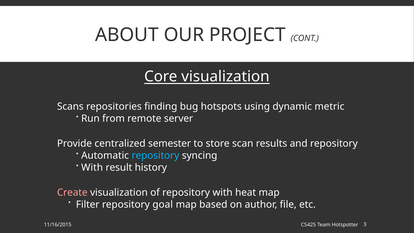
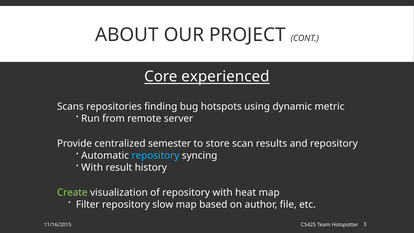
Core visualization: visualization -> experienced (225, 77)
Create colour: pink -> light green (72, 192)
goal: goal -> slow (163, 204)
